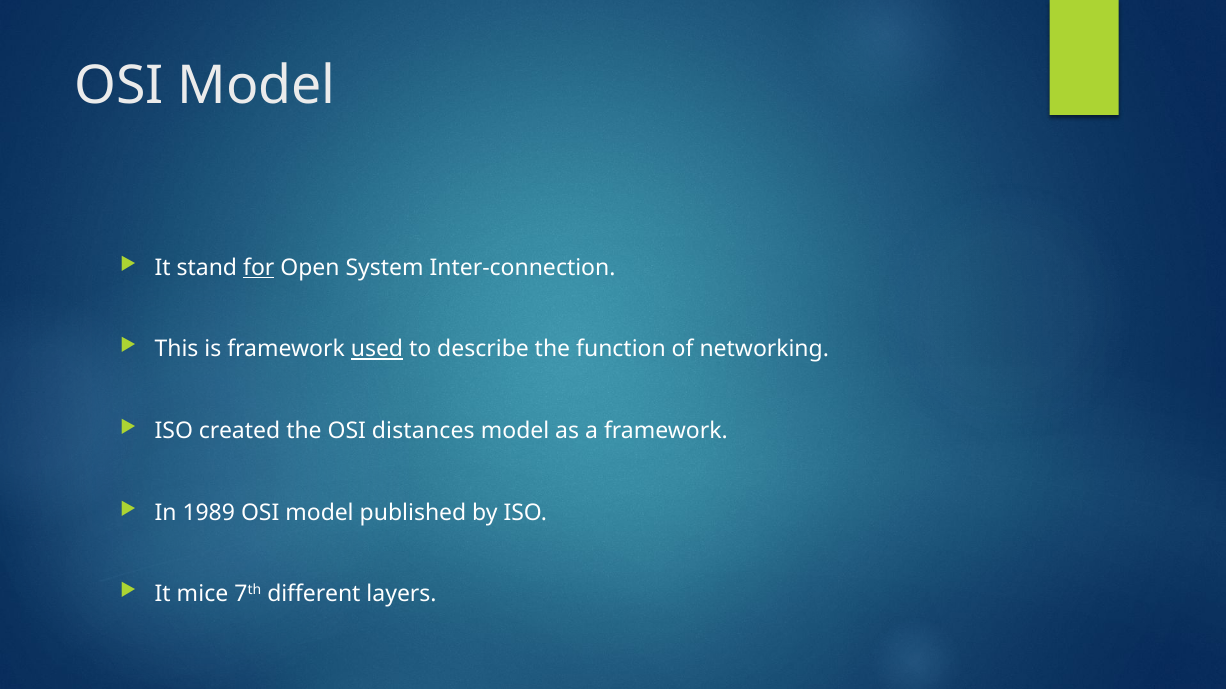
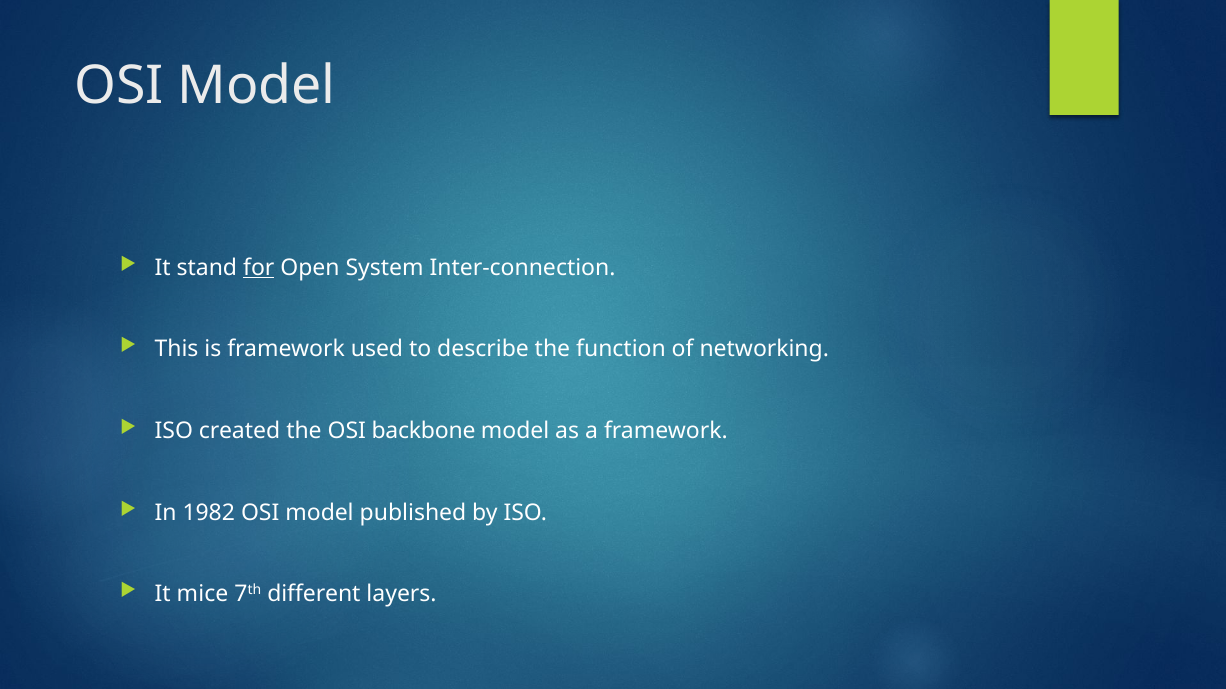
used underline: present -> none (377, 350)
distances: distances -> backbone (424, 431)
1989: 1989 -> 1982 (209, 513)
